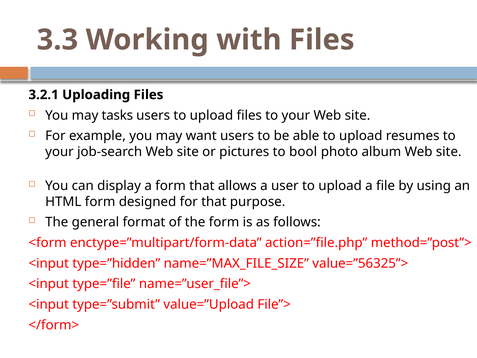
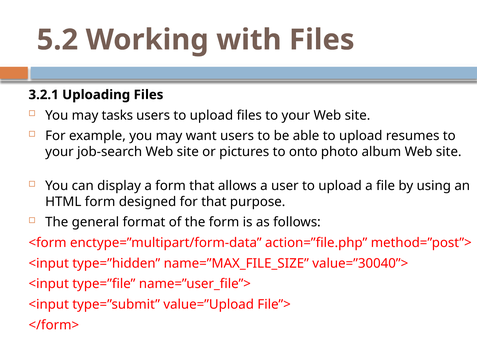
3.3: 3.3 -> 5.2 (57, 40)
bool: bool -> onto (303, 152)
value=”56325”>: value=”56325”> -> value=”30040”> (360, 263)
